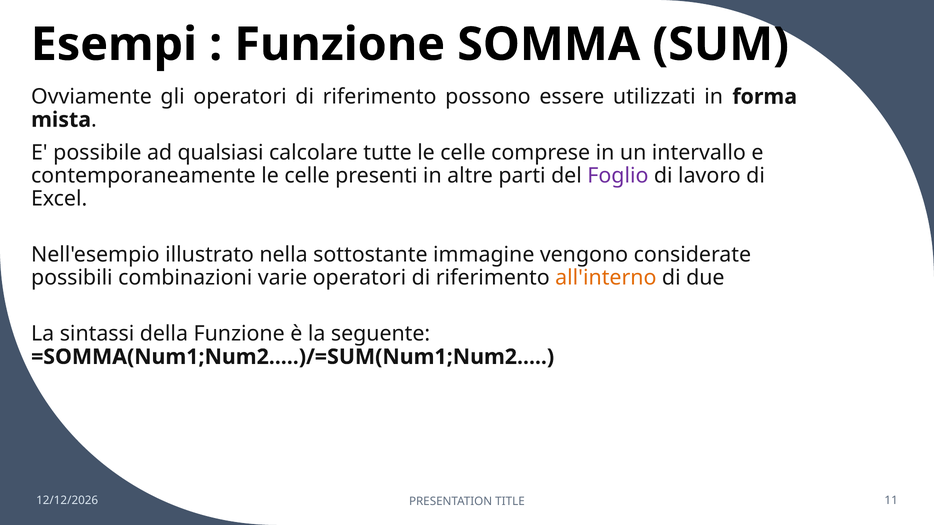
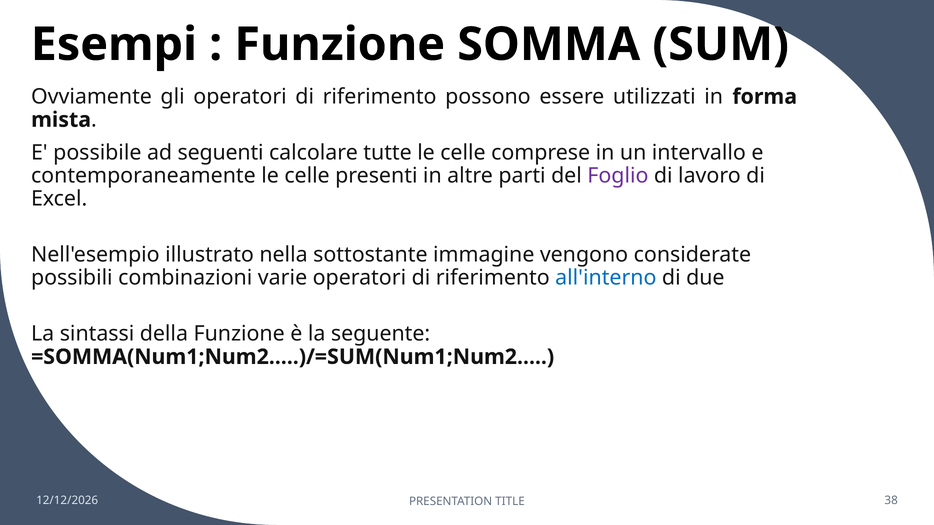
qualsiasi: qualsiasi -> seguenti (221, 153)
all'interno colour: orange -> blue (606, 278)
11: 11 -> 38 (891, 501)
